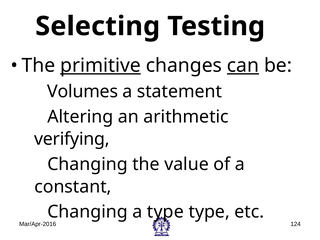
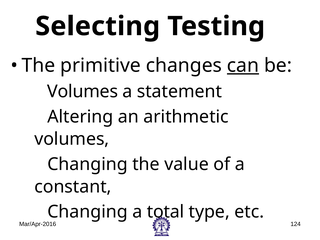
primitive underline: present -> none (101, 66)
verifying: verifying -> volumes (72, 139)
a type: type -> total (166, 212)
